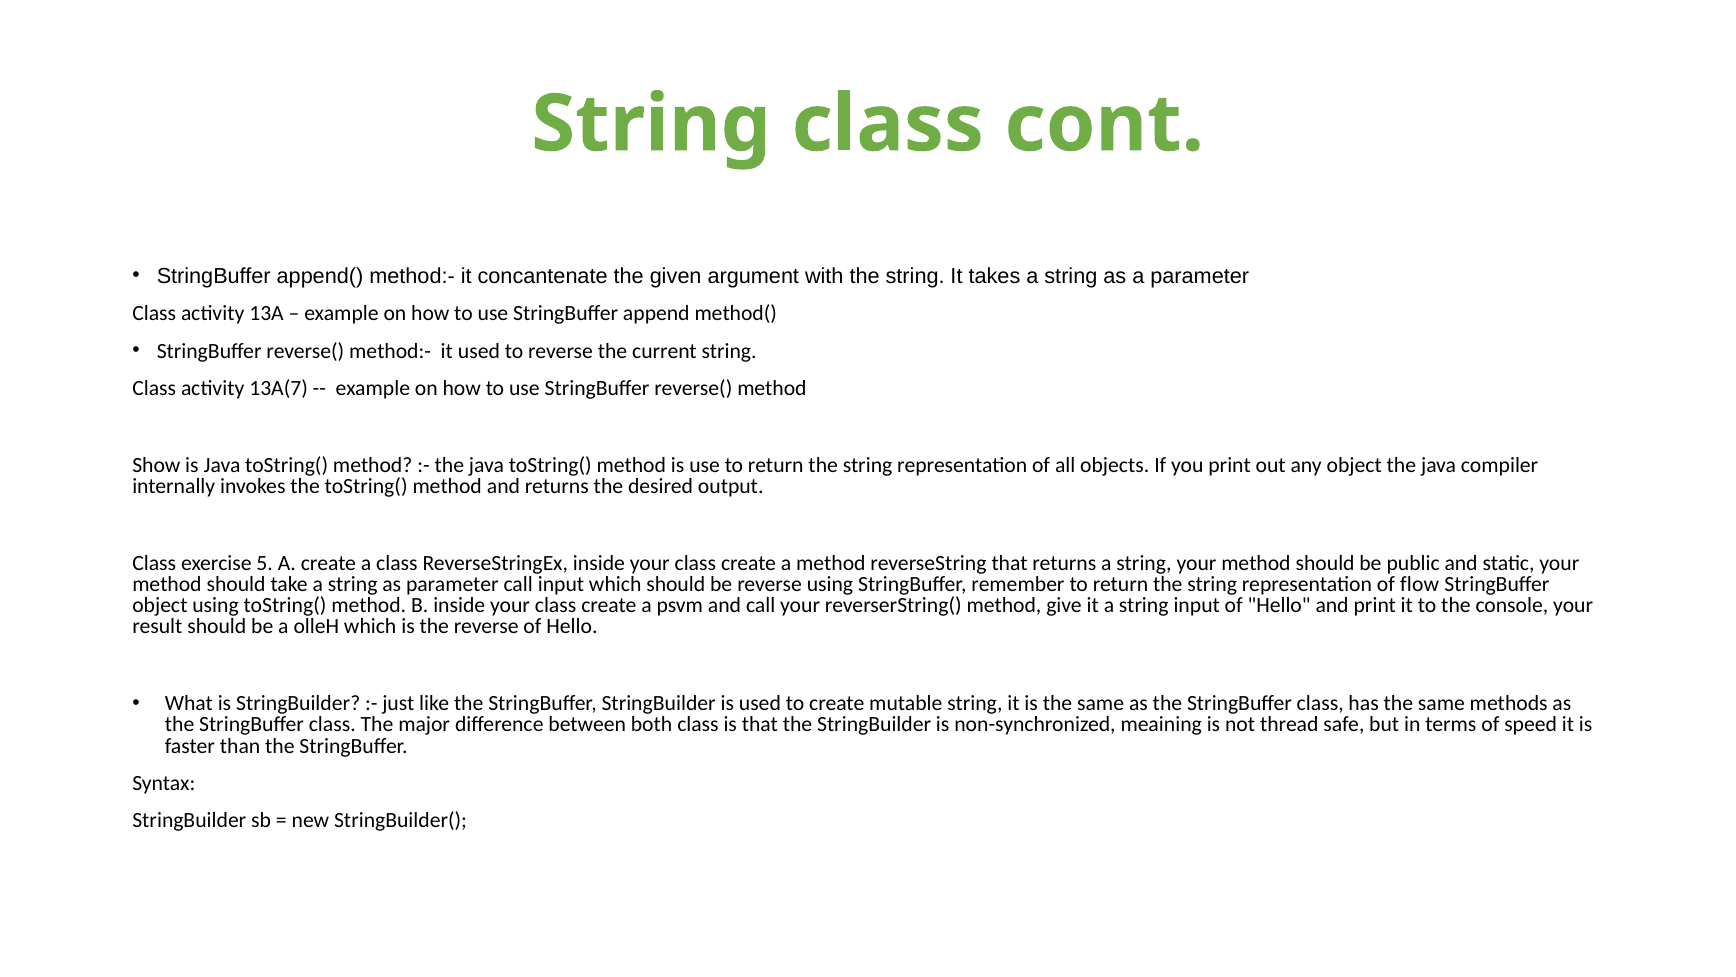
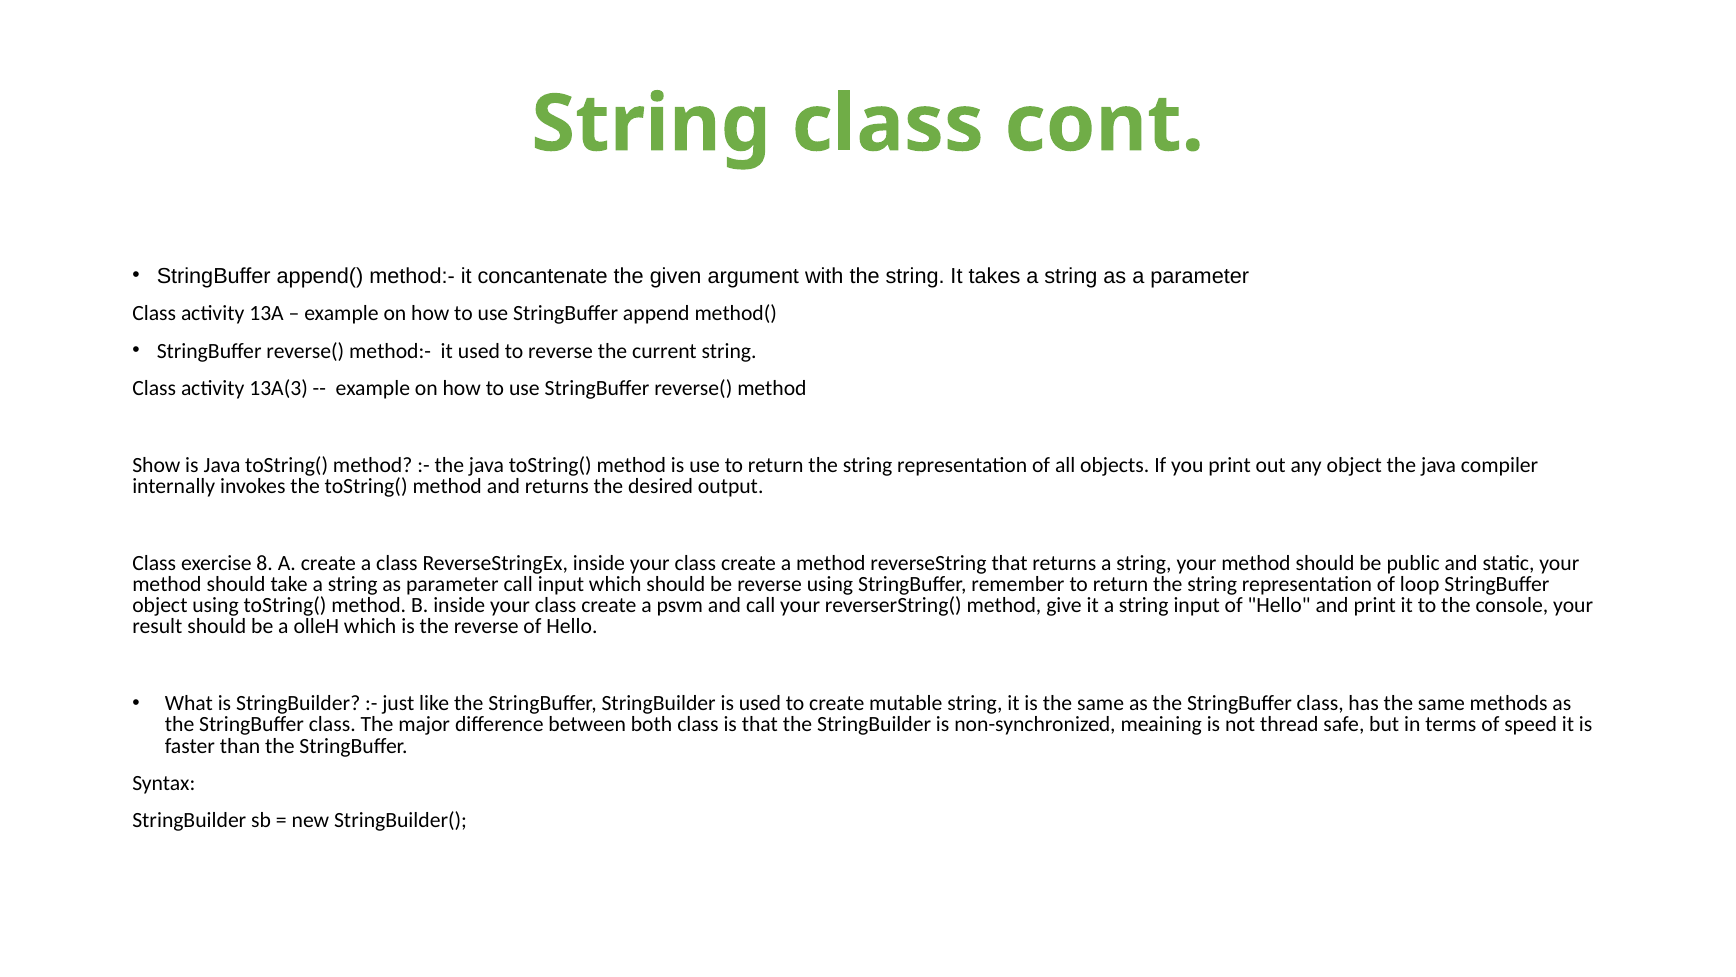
13A(7: 13A(7 -> 13A(3 (279, 388)
5: 5 -> 8 (265, 563)
flow: flow -> loop (1420, 584)
